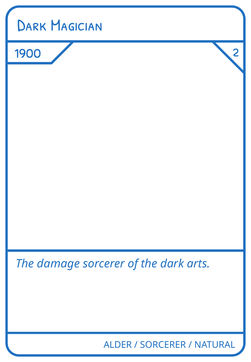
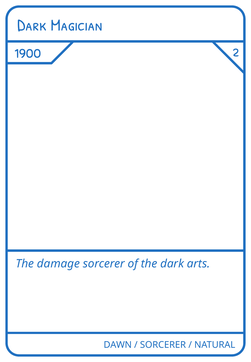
ALDER: ALDER -> DAWN (118, 345)
